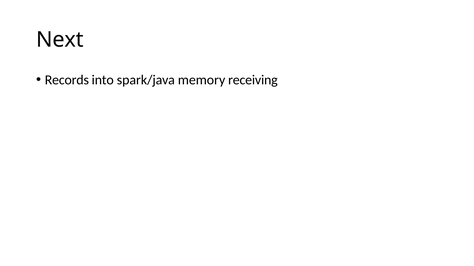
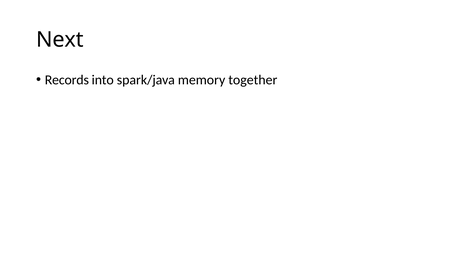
receiving: receiving -> together (253, 80)
